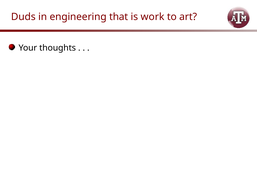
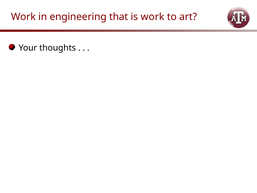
Duds: Duds -> Work (23, 17)
